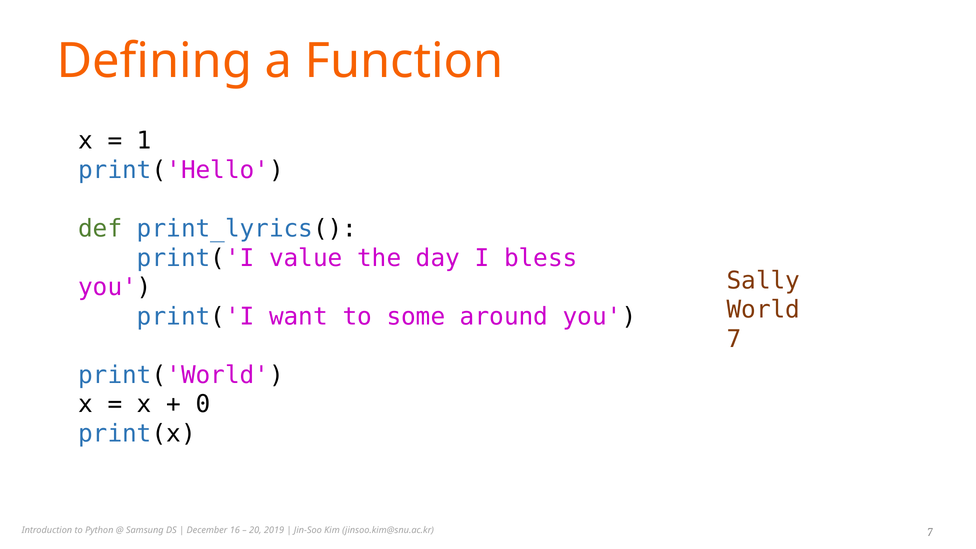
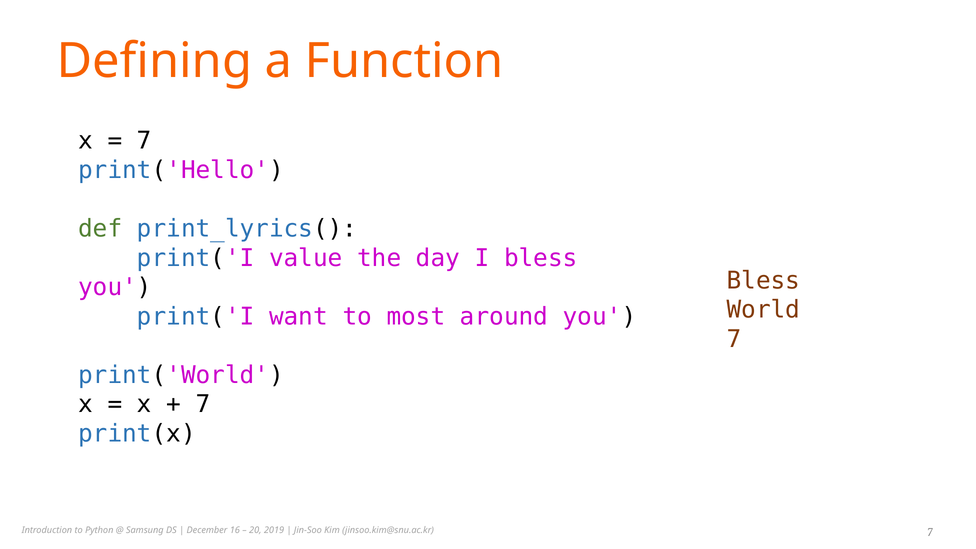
1: 1 -> 7 (144, 141)
Sally: Sally -> Bless (763, 281)
some: some -> most (416, 317)
0: 0 -> 7 (203, 404)
